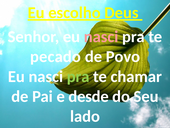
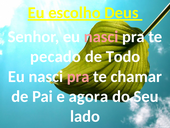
Povo: Povo -> Todo (123, 56)
pra colour: light green -> pink (78, 76)
desde: desde -> agora (88, 96)
